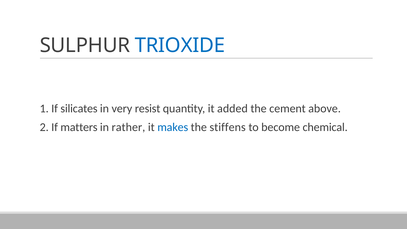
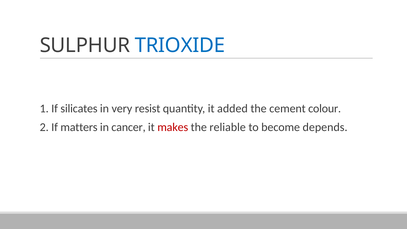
above: above -> colour (325, 108)
rather: rather -> cancer (129, 127)
makes colour: blue -> red (173, 127)
stiffens: stiffens -> reliable (228, 127)
chemical: chemical -> depends (325, 127)
